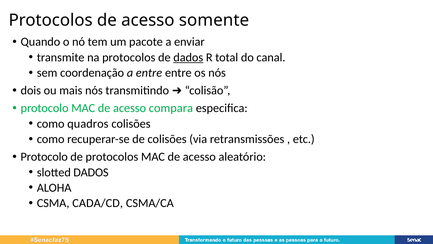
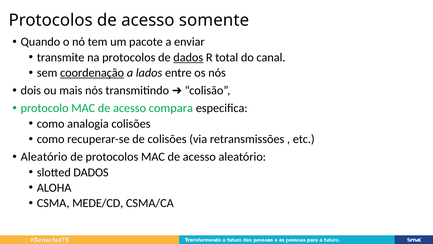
coordenação underline: none -> present (92, 73)
a entre: entre -> lados (149, 73)
quadros: quadros -> analogia (88, 124)
Protocolo: Protocolo -> Aleatório (44, 157)
CADA/CD: CADA/CD -> MEDE/CD (98, 203)
